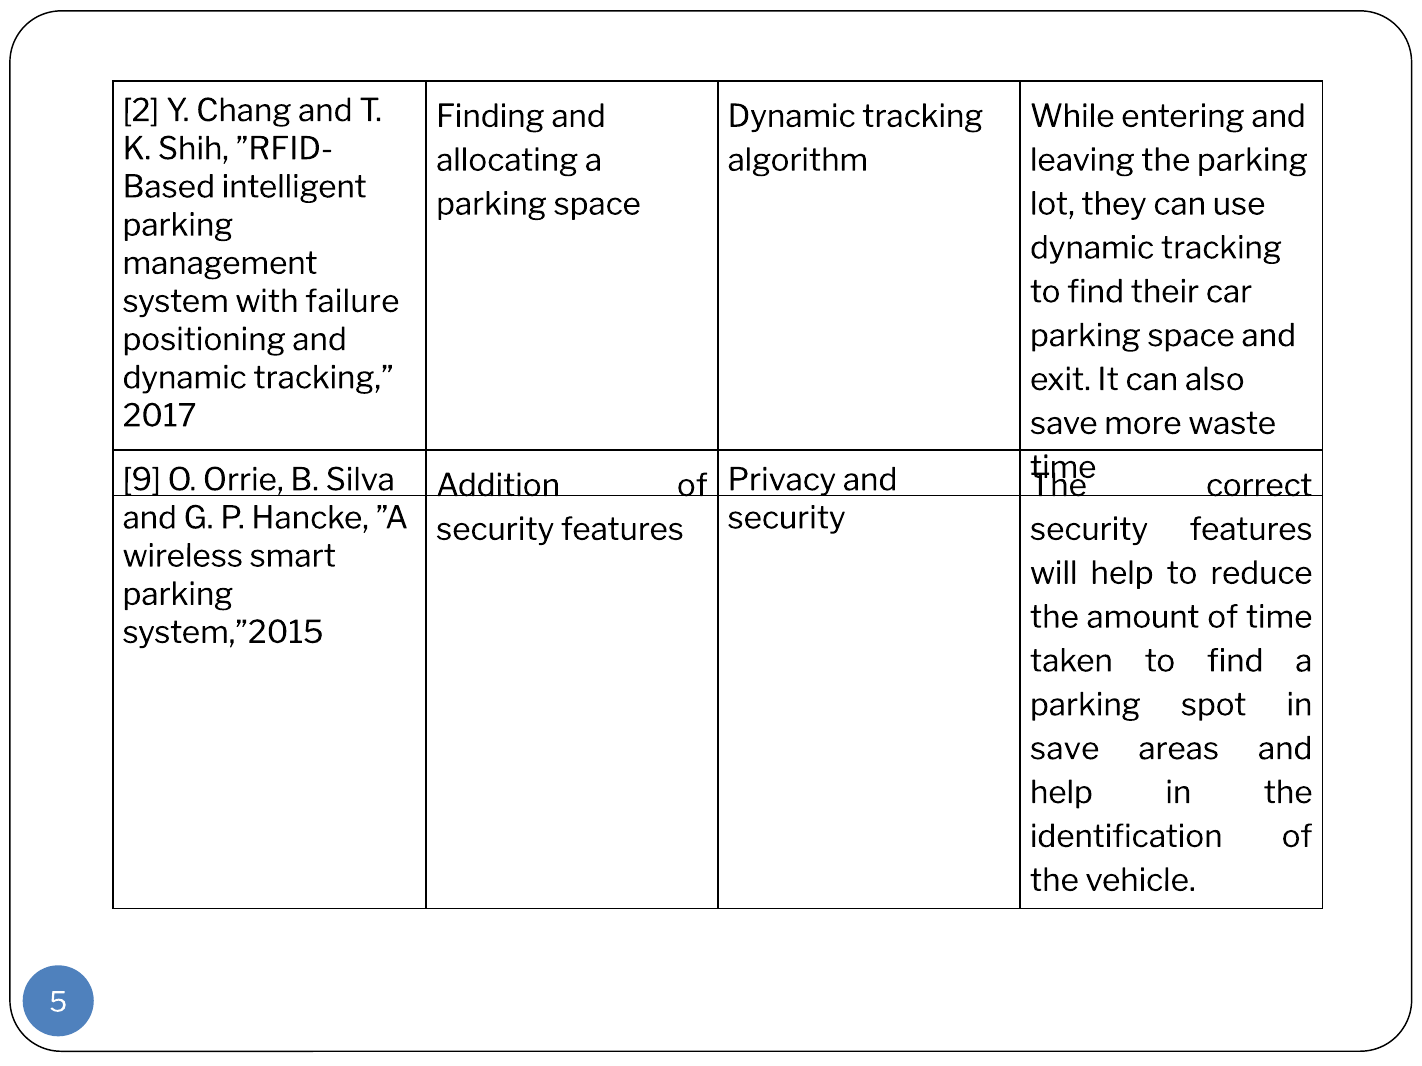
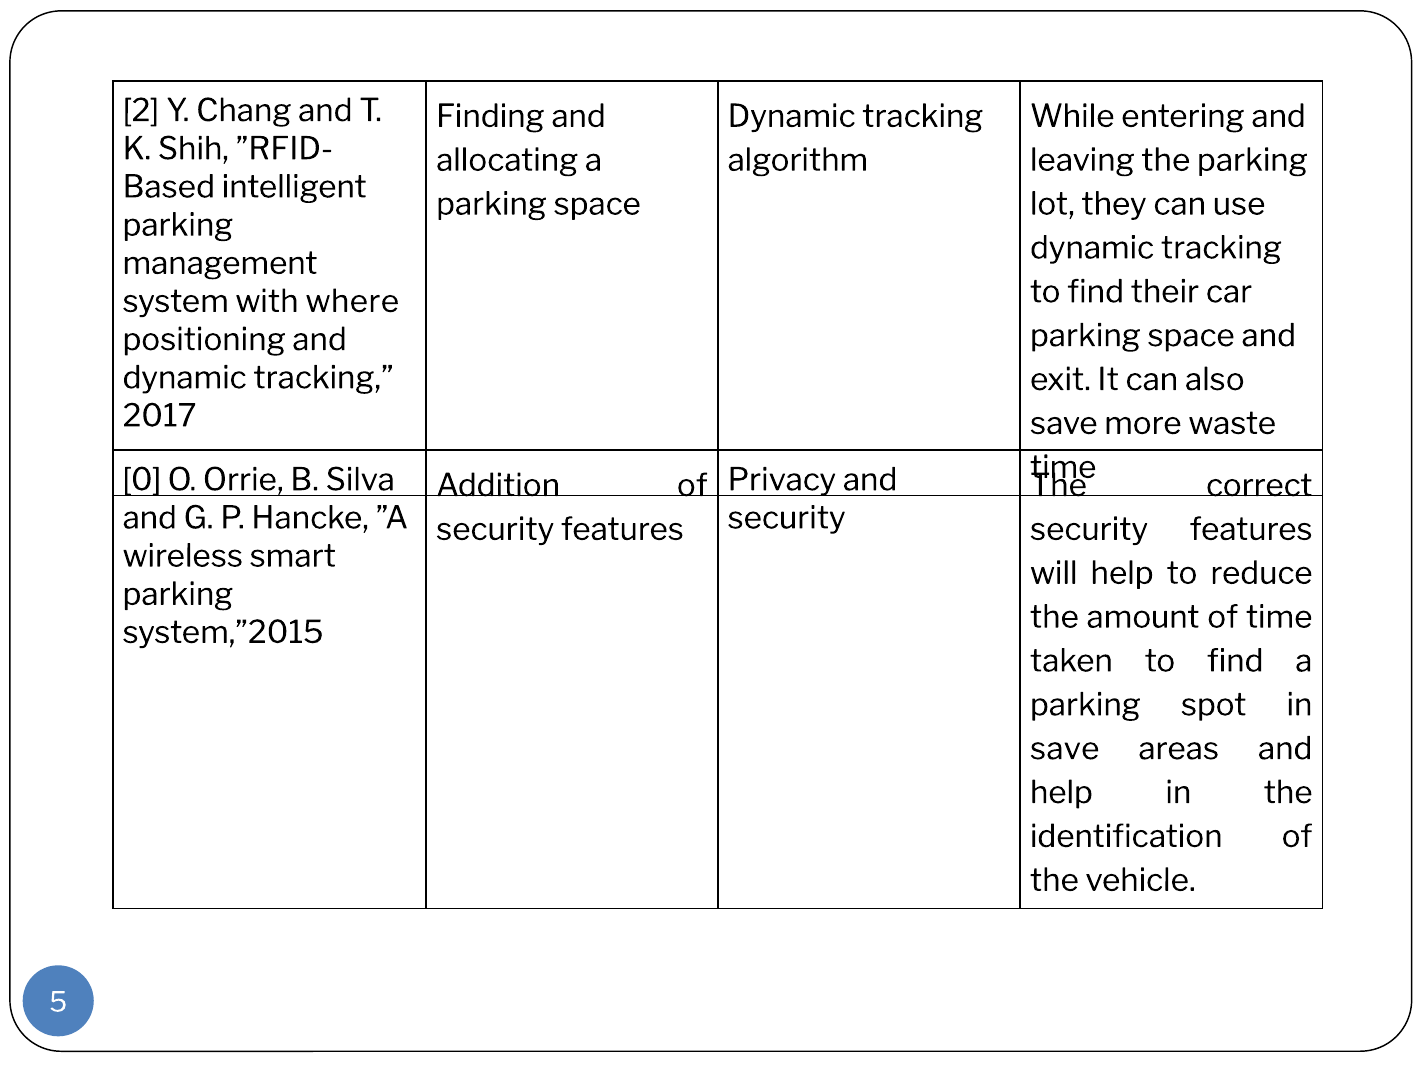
failure: failure -> where (352, 302)
9: 9 -> 0 (142, 480)
